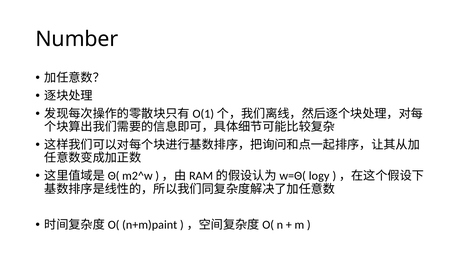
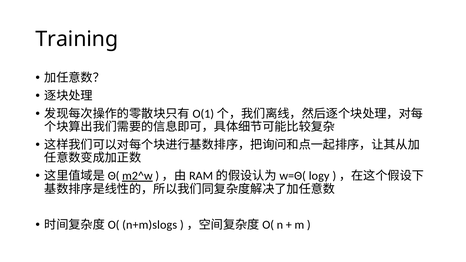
Number: Number -> Training (77, 39)
m2^w underline: none -> present (137, 176)
n+m)paint: n+m)paint -> n+m)slogs (150, 225)
